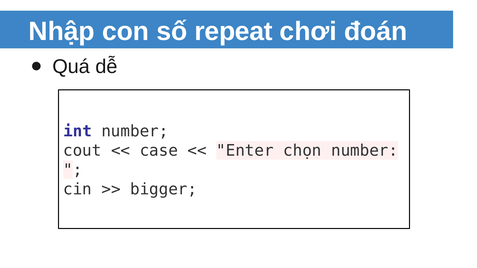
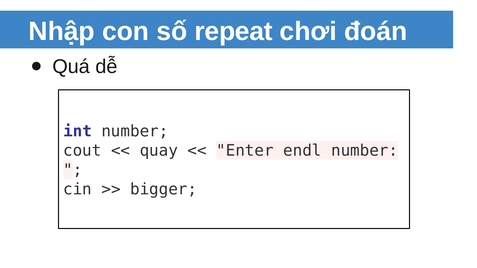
case: case -> quay (159, 151)
chọn: chọn -> endl (302, 151)
